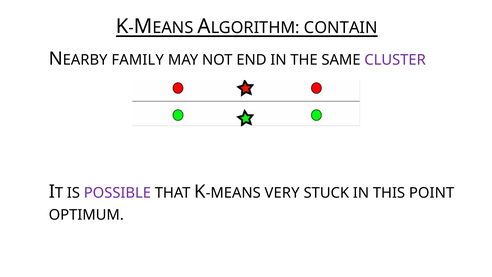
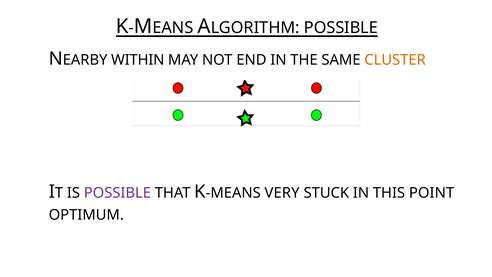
CONTAIN: CONTAIN -> POSSIBLE (341, 28)
FAMILY: FAMILY -> WITHIN (138, 60)
CLUSTER colour: purple -> orange (395, 60)
